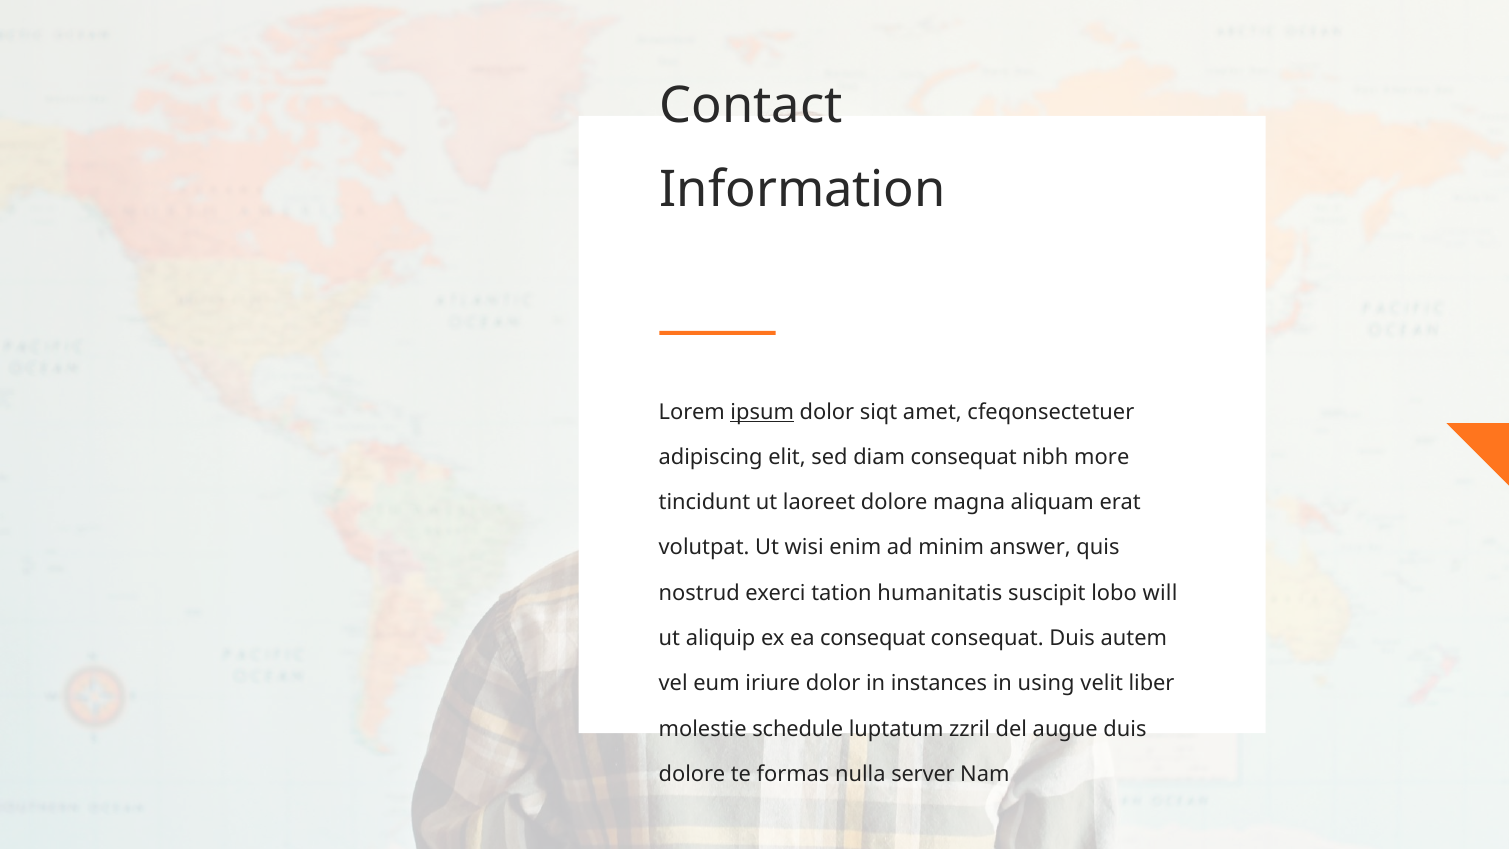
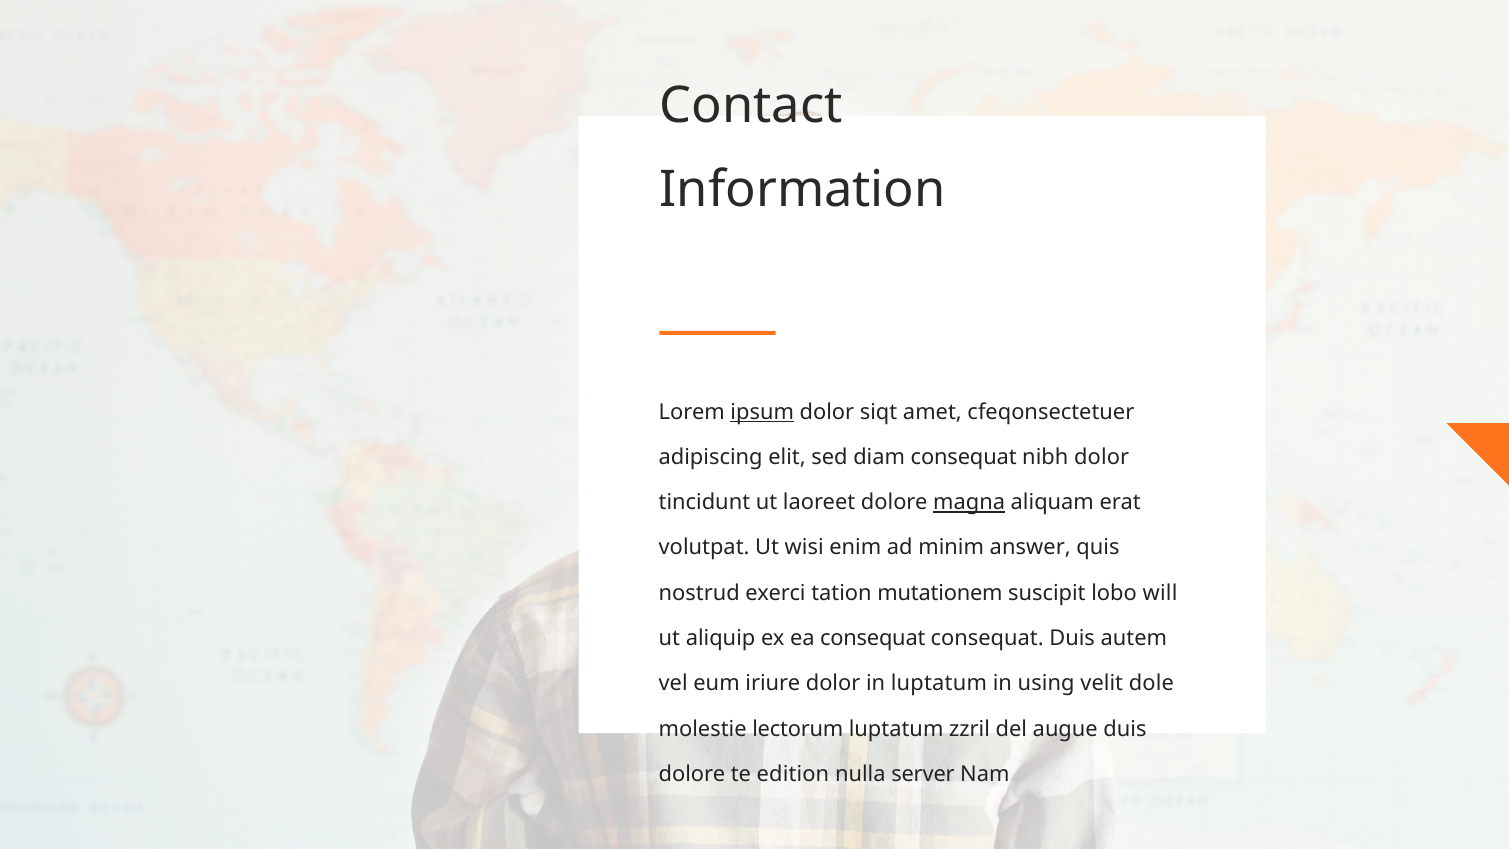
nibh more: more -> dolor (1102, 457)
magna underline: none -> present (969, 502)
humanitatis: humanitatis -> mutationem (940, 593)
in instances: instances -> luptatum (939, 683)
liber: liber -> dole (1151, 683)
schedule: schedule -> lectorum (798, 729)
formas: formas -> edition (793, 774)
